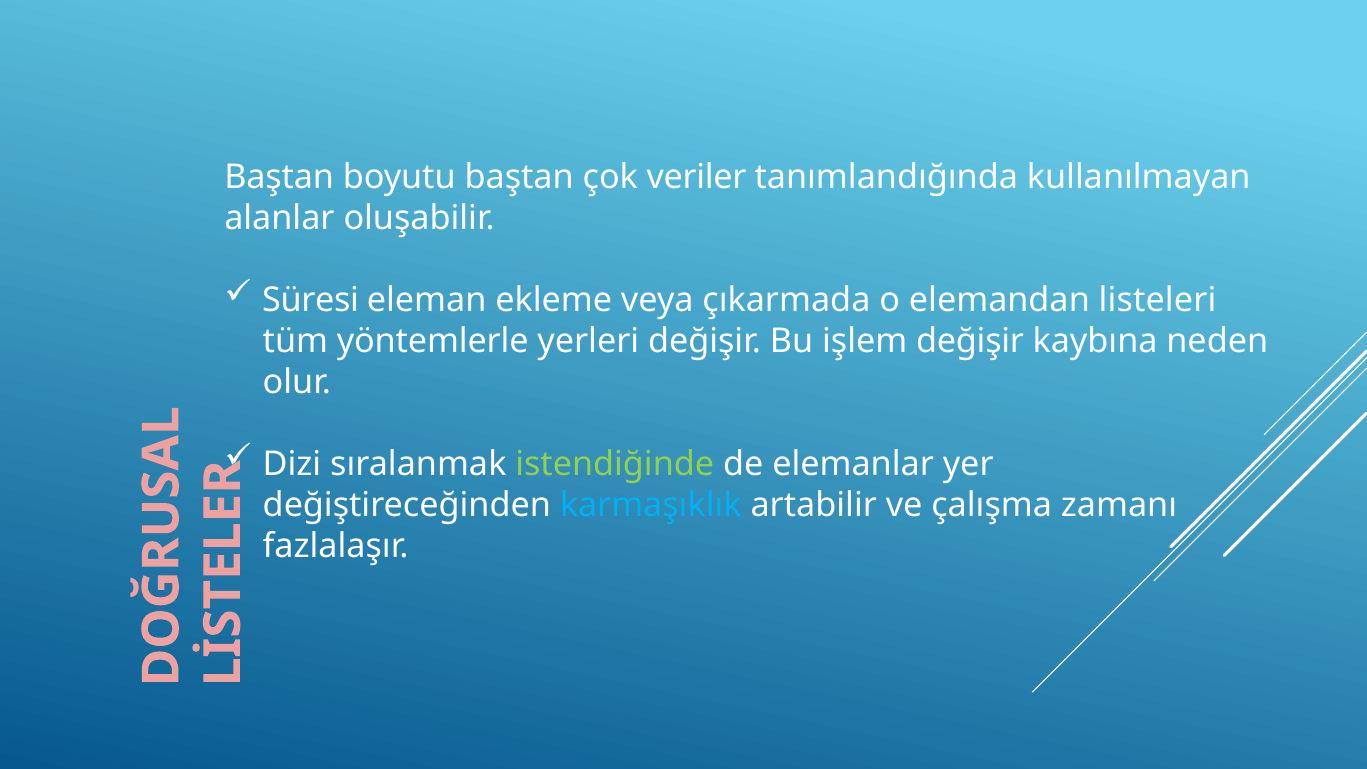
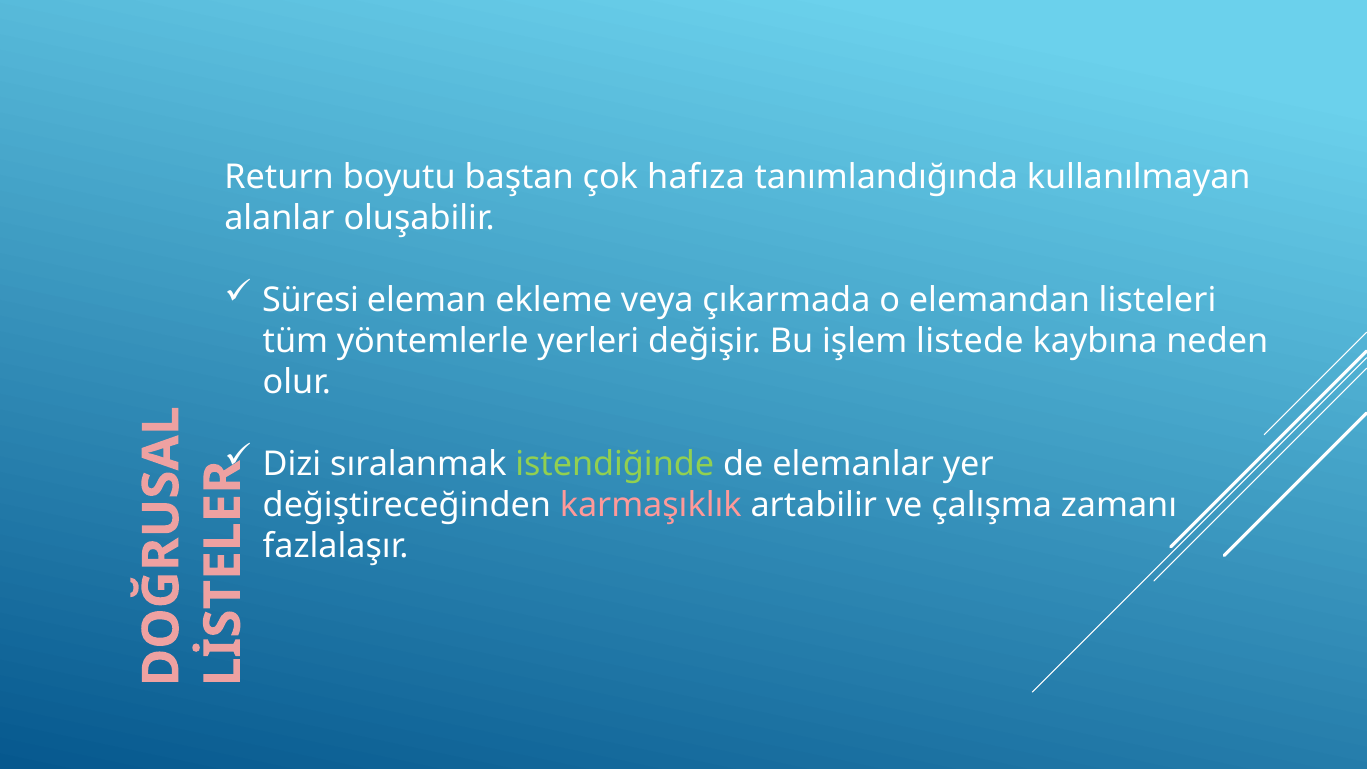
Baştan: Baştan -> Return (279, 177)
veriler: veriler -> hafıza (696, 177)
işlem değişir: değişir -> listede (970, 341)
karmaşıklık colour: light blue -> pink (651, 505)
